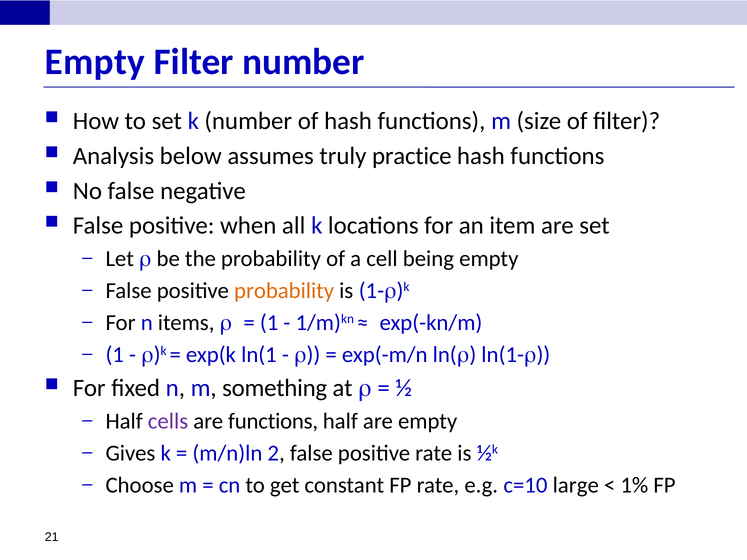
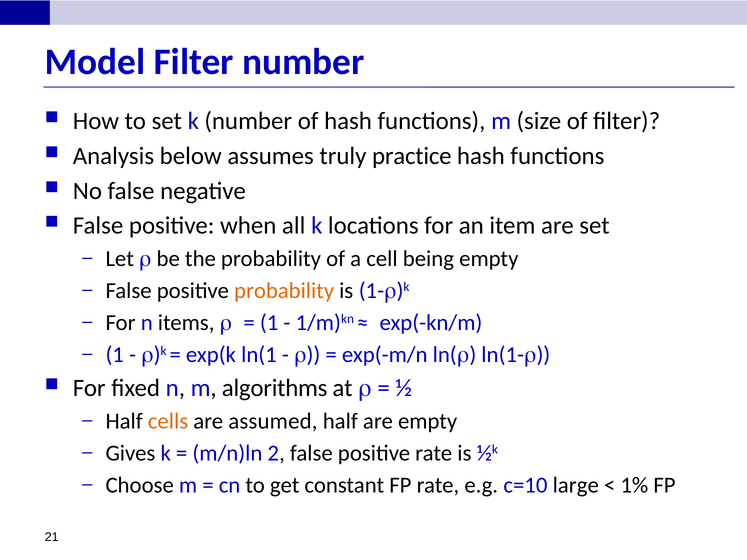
Empty: Empty -> Model (95, 62)
something: something -> algorithms (275, 388)
cells colour: purple -> orange (168, 421)
are functions: functions -> assumed (273, 421)
